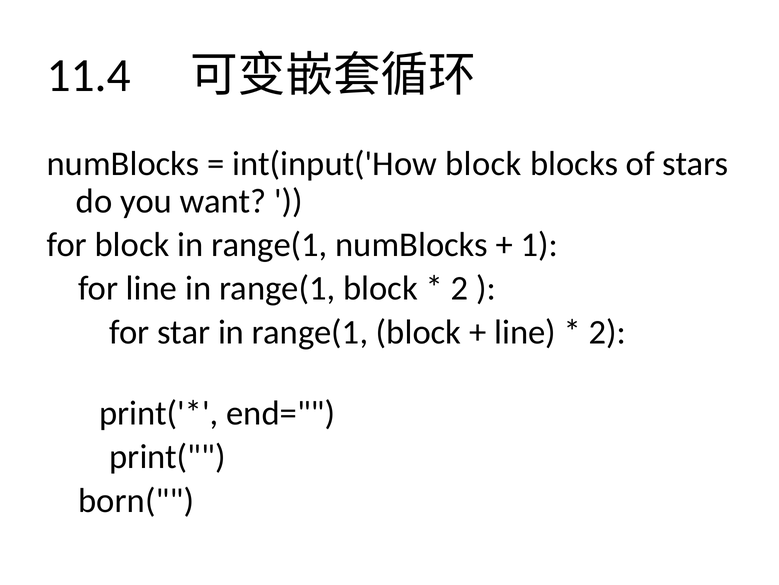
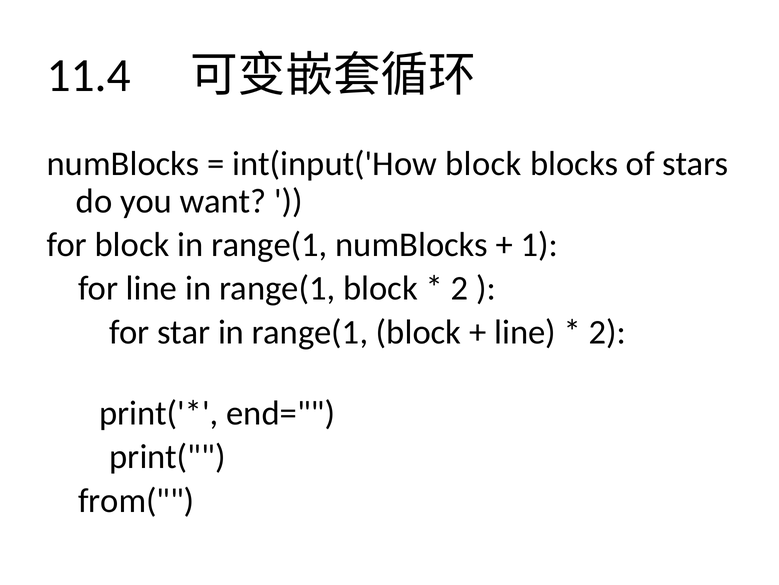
born(: born( -> from( (136, 500)
